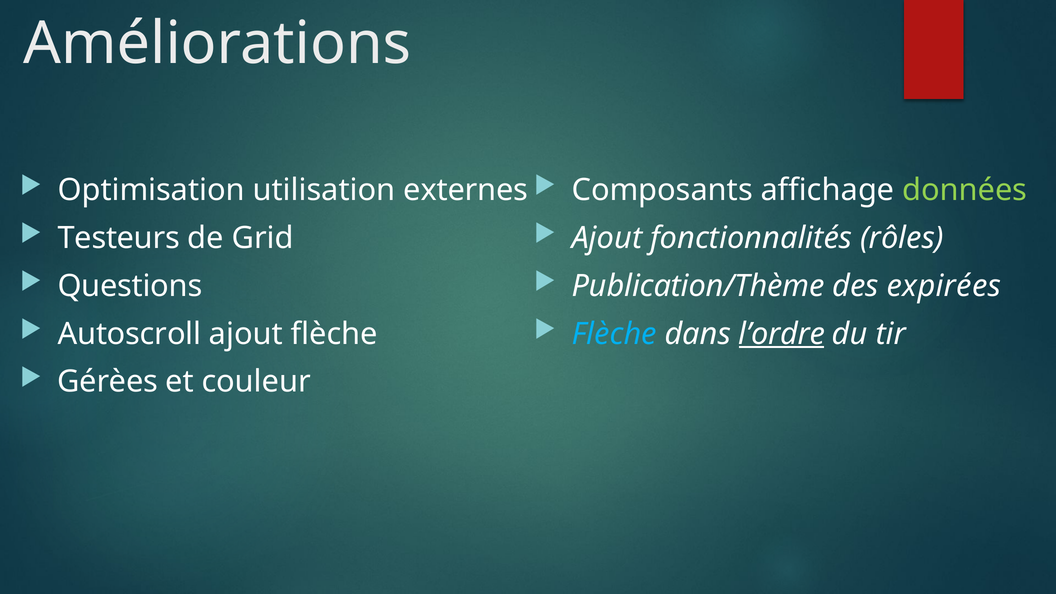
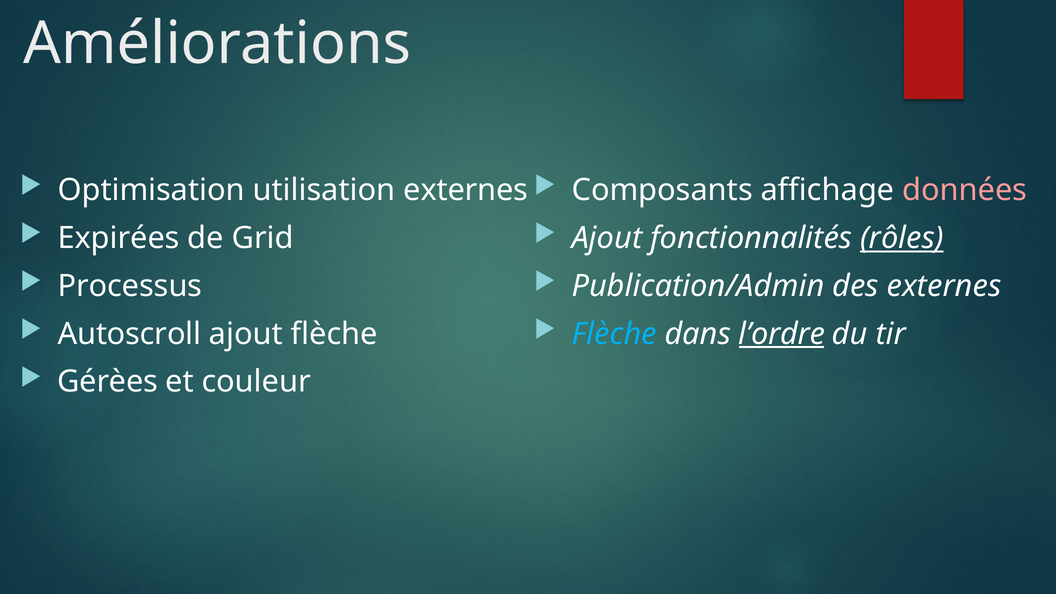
données colour: light green -> pink (965, 190)
Testeurs: Testeurs -> Expirées (119, 238)
rôles underline: none -> present (902, 238)
Questions: Questions -> Processus (130, 286)
Publication/Thème: Publication/Thème -> Publication/Admin (698, 286)
des expirées: expirées -> externes (944, 286)
